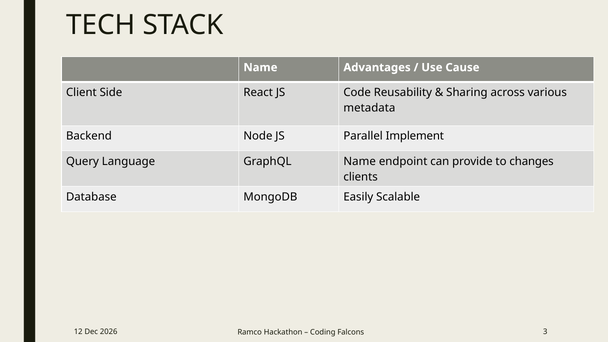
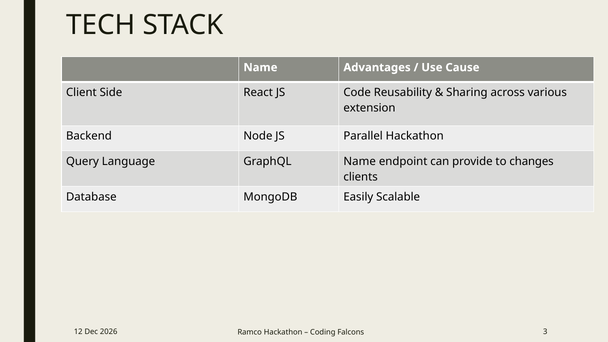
metadata: metadata -> extension (369, 108)
Parallel Implement: Implement -> Hackathon (415, 136)
